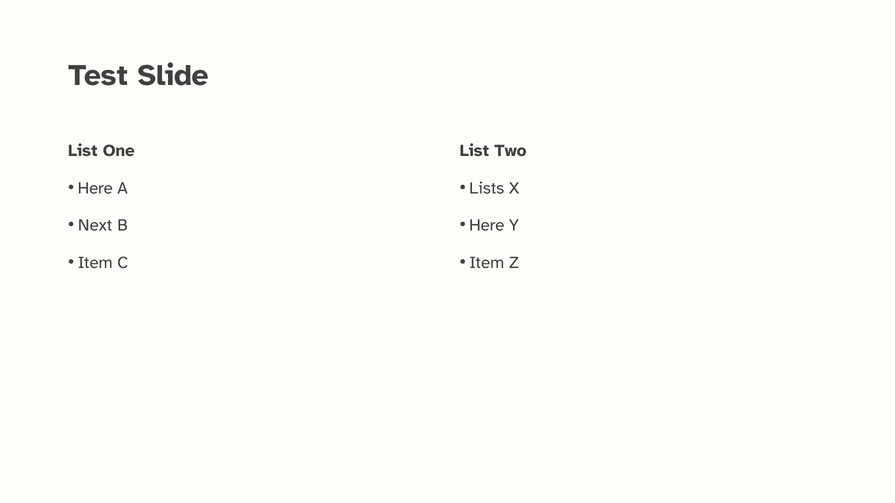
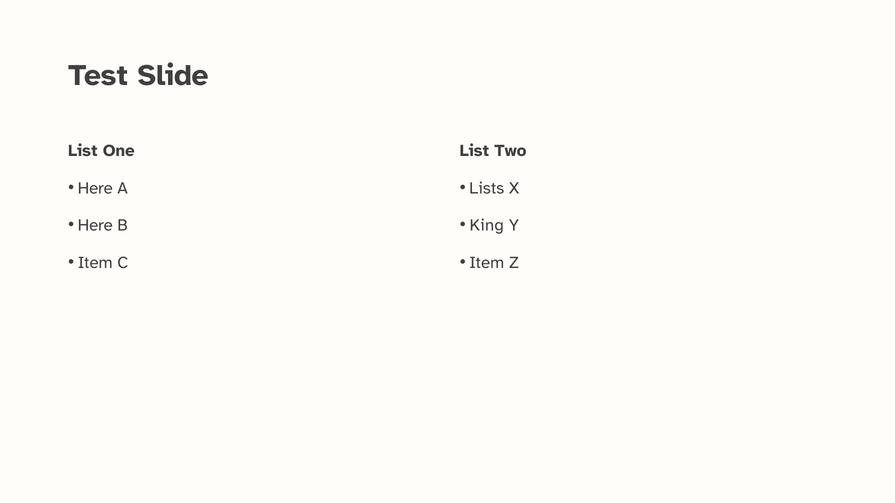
Next: Next -> Here (95, 225)
Here: Here -> King (487, 225)
